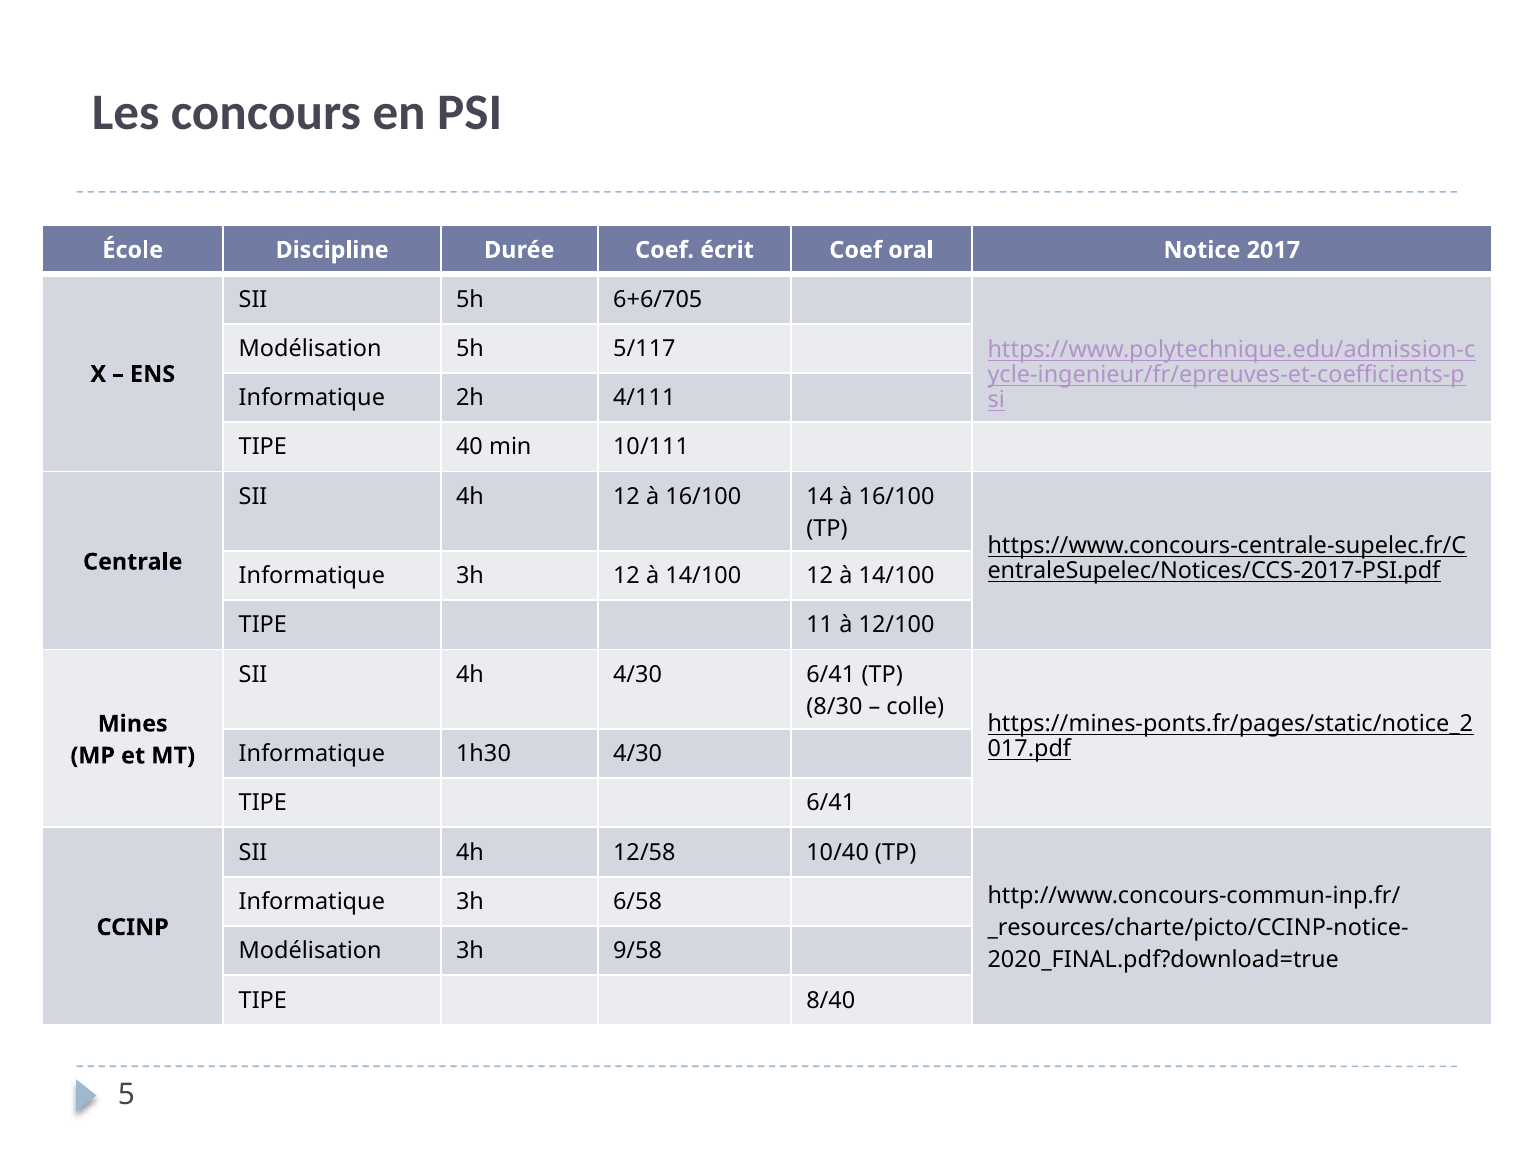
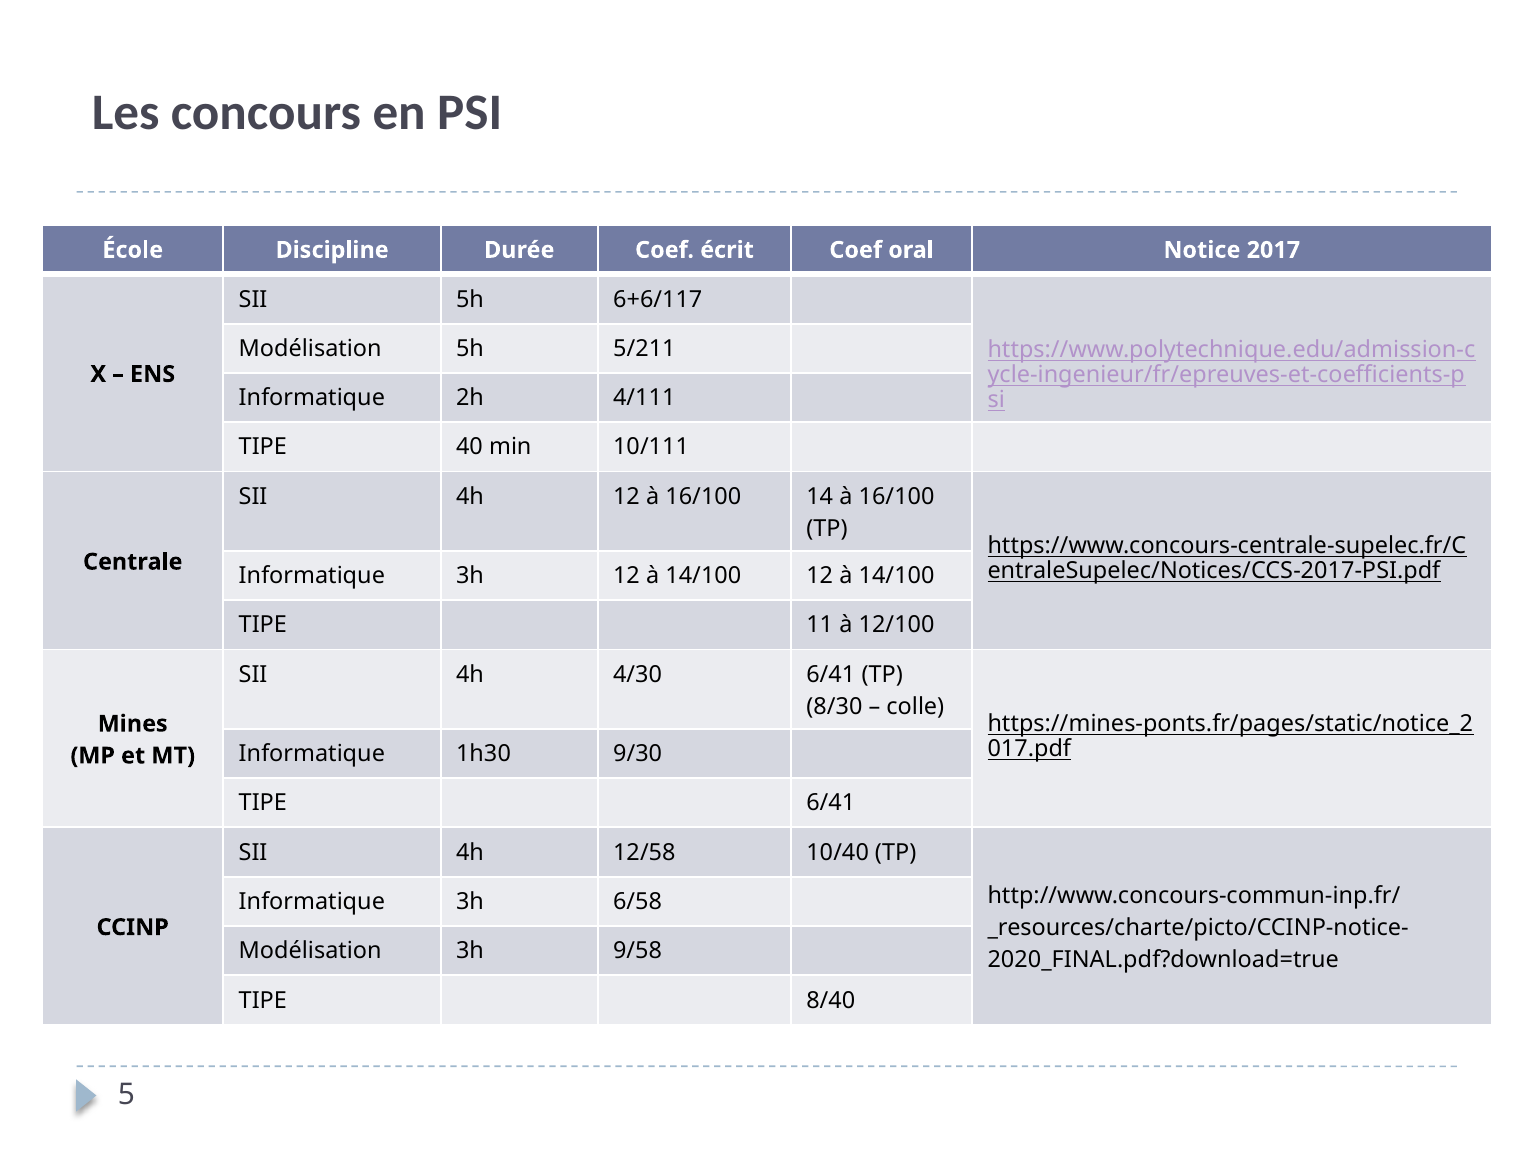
6+6/705: 6+6/705 -> 6+6/117 (658, 299)
5/117: 5/117 -> 5/211 (644, 348)
1h30 4/30: 4/30 -> 9/30 (638, 753)
